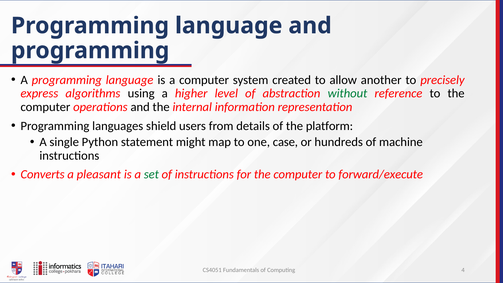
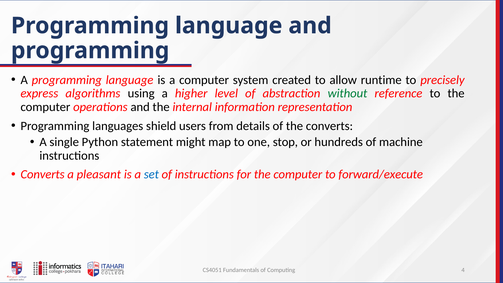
another: another -> runtime (381, 80)
the platform: platform -> converts (329, 126)
case: case -> stop (285, 142)
set colour: green -> blue (151, 174)
